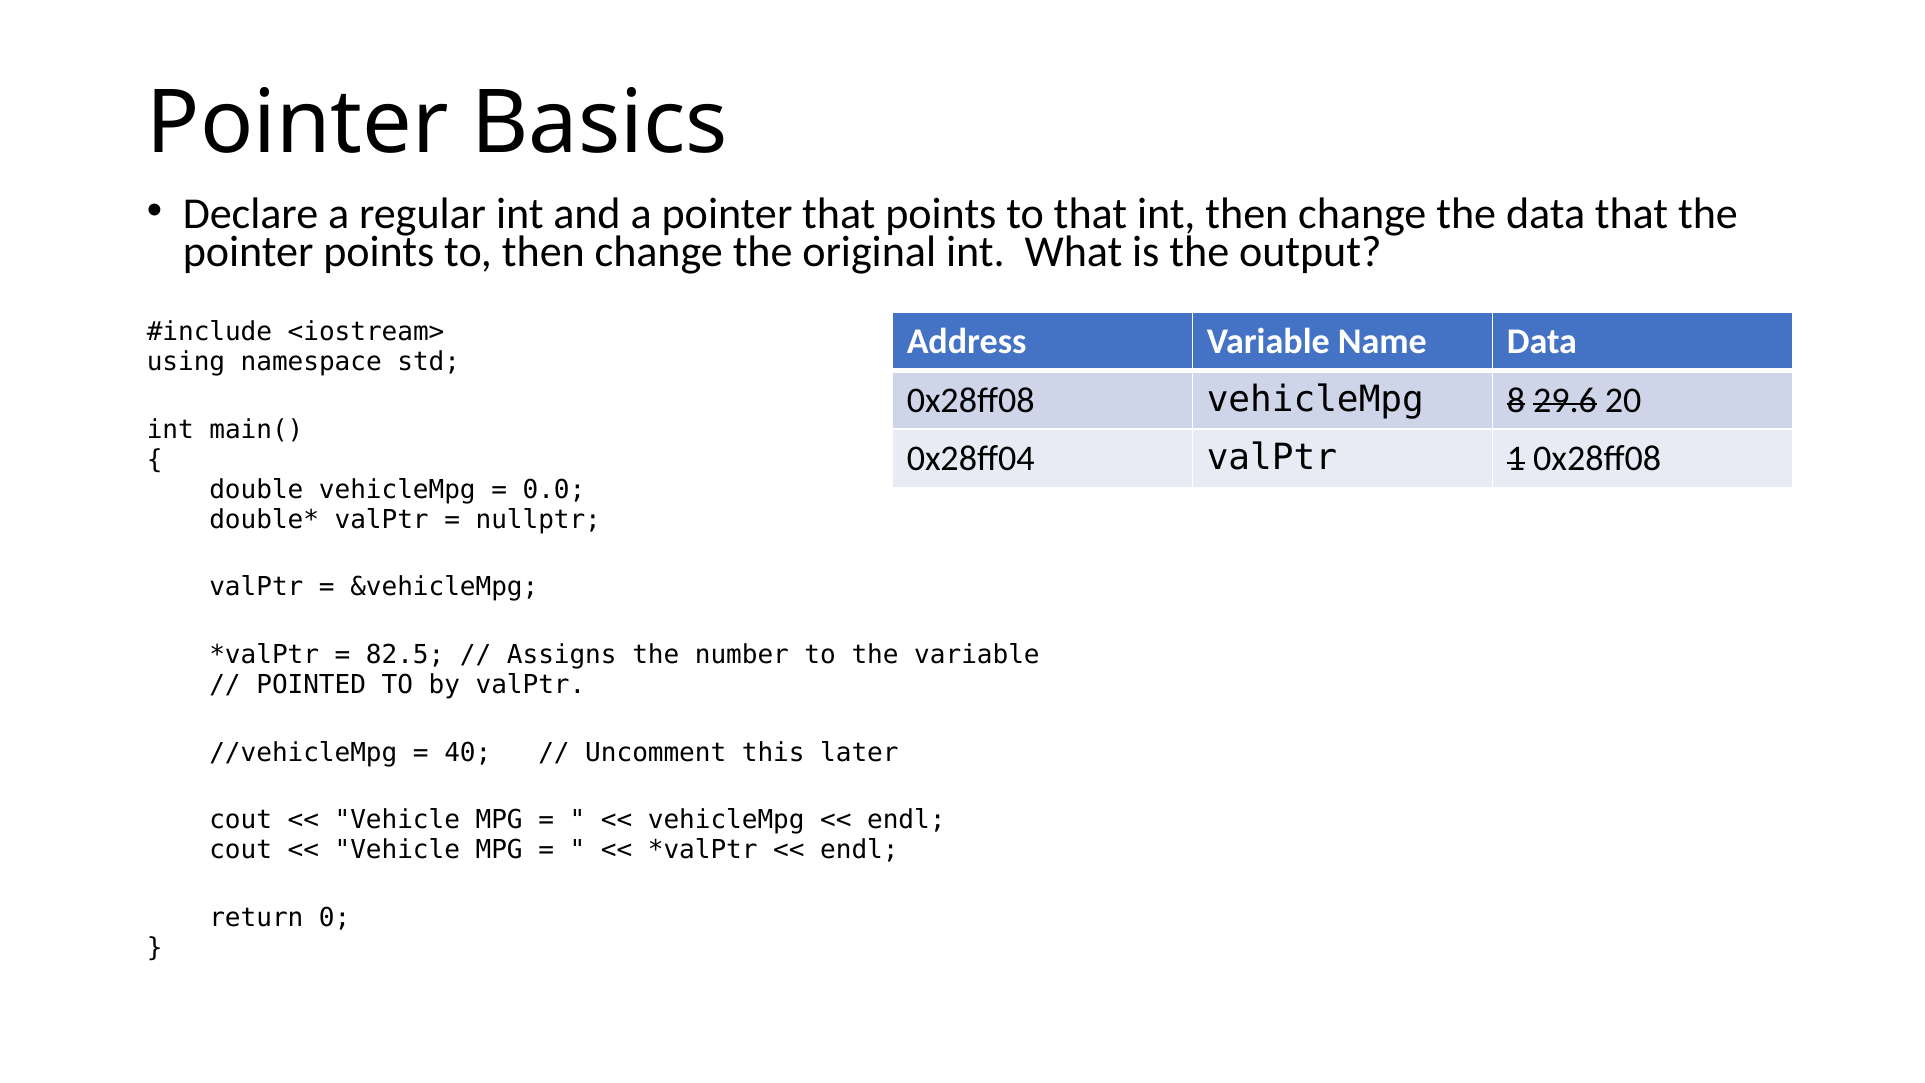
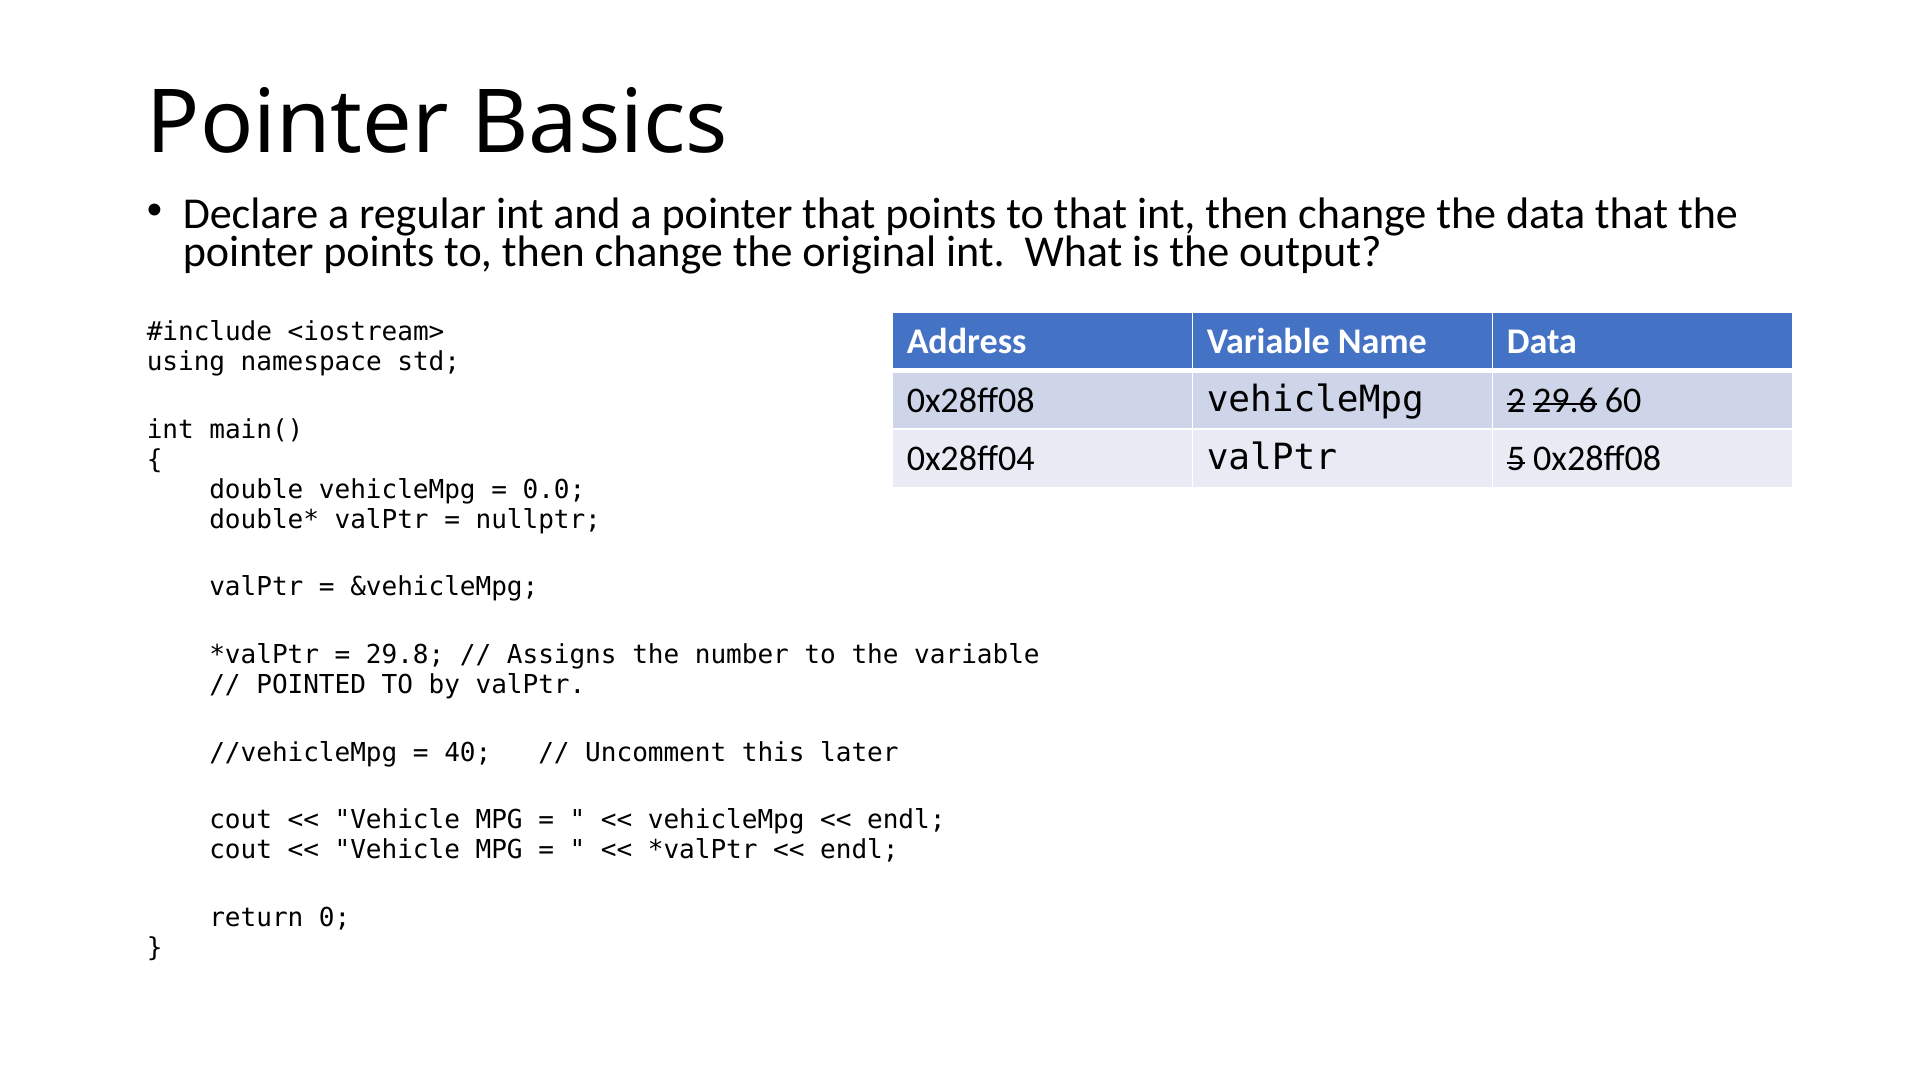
8: 8 -> 2 (1516, 400)
20: 20 -> 60 (1623, 400)
1: 1 -> 5 (1516, 459)
82.5: 82.5 -> 29.8 (405, 655)
